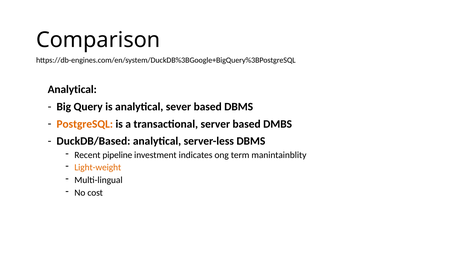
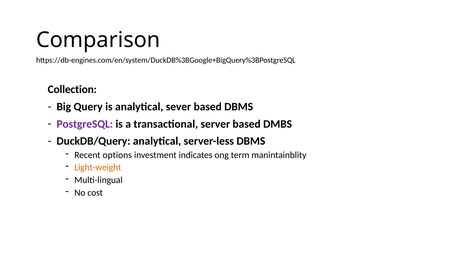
Analytical: Analytical -> Collection (72, 89)
PostgreSQL colour: orange -> purple (85, 124)
DuckDB/Based: DuckDB/Based -> DuckDB/Query (93, 141)
pipeline: pipeline -> options (117, 155)
